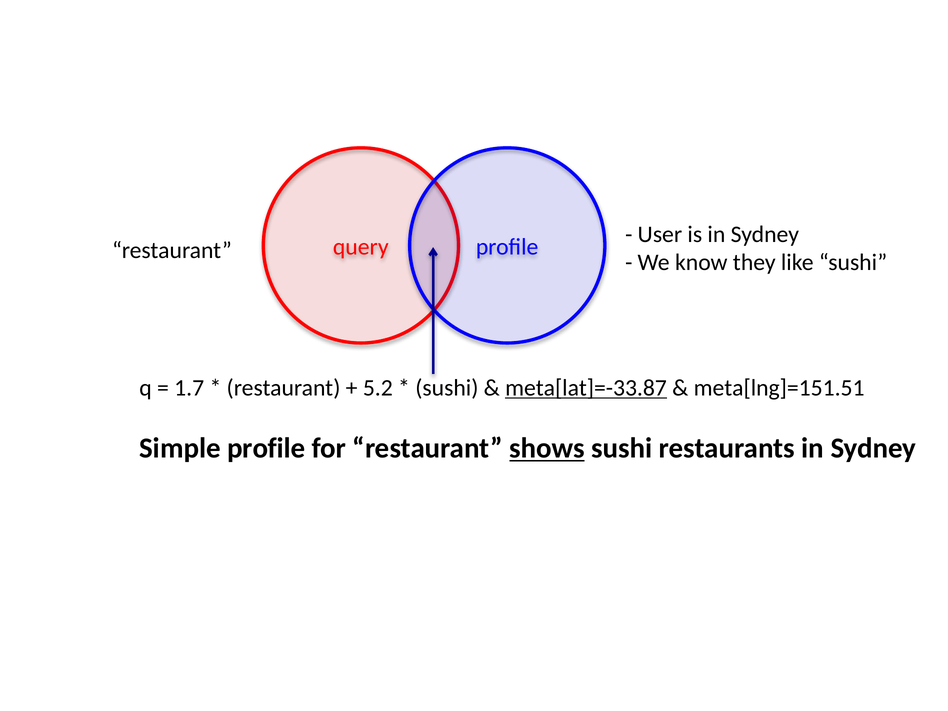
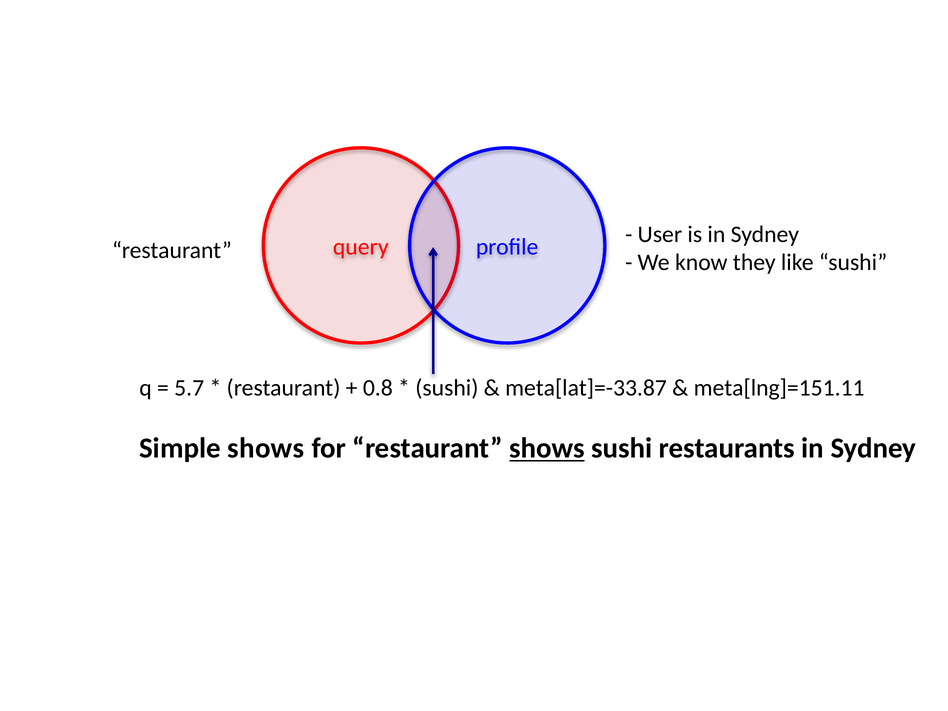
1.7: 1.7 -> 5.7 (189, 388)
5.2: 5.2 -> 0.8 (378, 388)
meta[lat]=-33.87 underline: present -> none (586, 388)
meta[lng]=151.51: meta[lng]=151.51 -> meta[lng]=151.11 (779, 388)
Simple profile: profile -> shows (266, 448)
